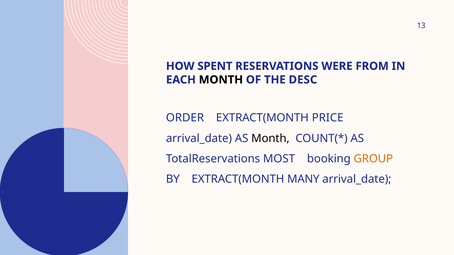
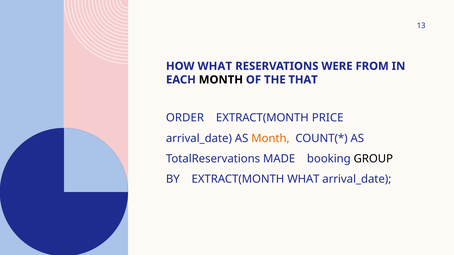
HOW SPENT: SPENT -> WHAT (215, 66)
DESC: DESC -> THAT (303, 80)
Month colour: black -> orange (270, 139)
MOST: MOST -> MADE (279, 159)
GROUP colour: orange -> black (373, 159)
EXTRACT(MONTH MANY: MANY -> WHAT (303, 179)
